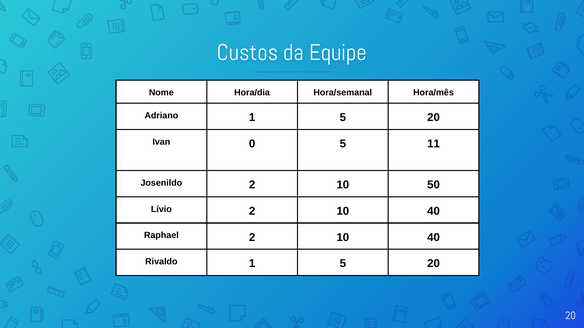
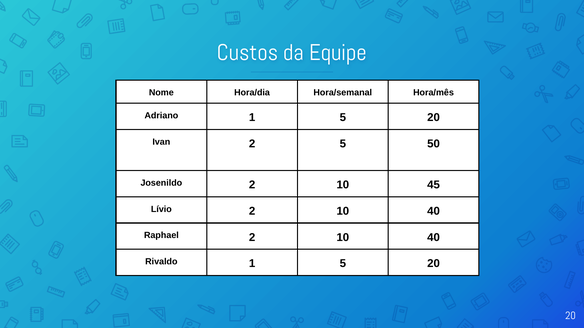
Ivan 0: 0 -> 2 (252, 144)
11: 11 -> 50 (434, 144)
50: 50 -> 45 (434, 185)
